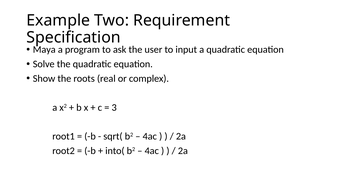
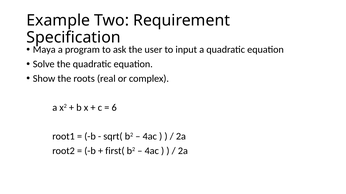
3: 3 -> 6 (114, 108)
into(: into( -> first( (115, 151)
